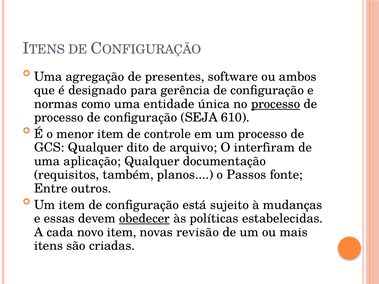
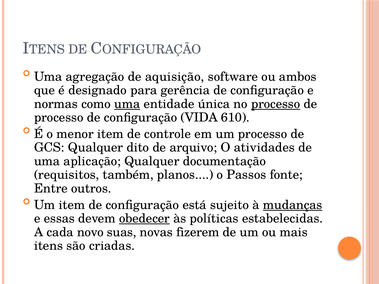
presentes: presentes -> aquisição (175, 77)
uma underline: none -> present (127, 104)
SEJA: SEJA -> VIDA (199, 118)
interfiram: interfiram -> atividades (264, 148)
mudanças underline: none -> present (293, 205)
novo item: item -> suas (122, 232)
revisão: revisão -> fizerem (198, 232)
